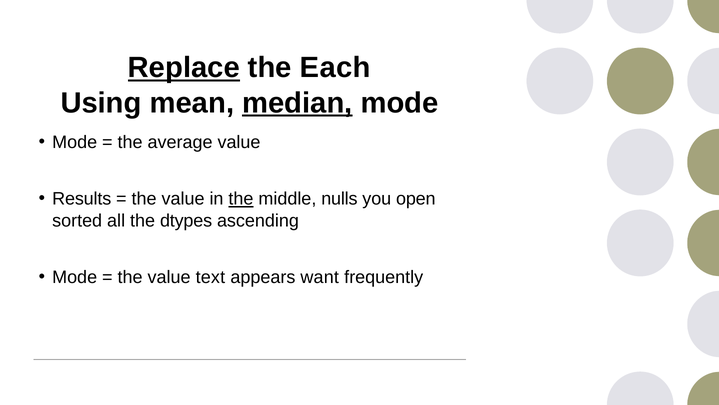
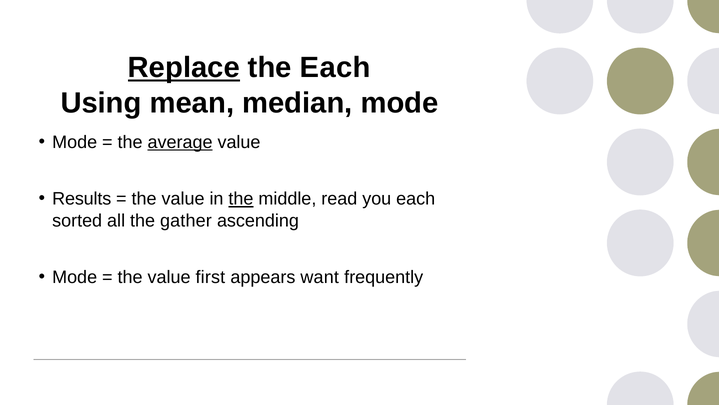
median underline: present -> none (297, 103)
average underline: none -> present (180, 142)
nulls: nulls -> read (339, 199)
you open: open -> each (416, 199)
dtypes: dtypes -> gather (186, 220)
text: text -> first (210, 277)
